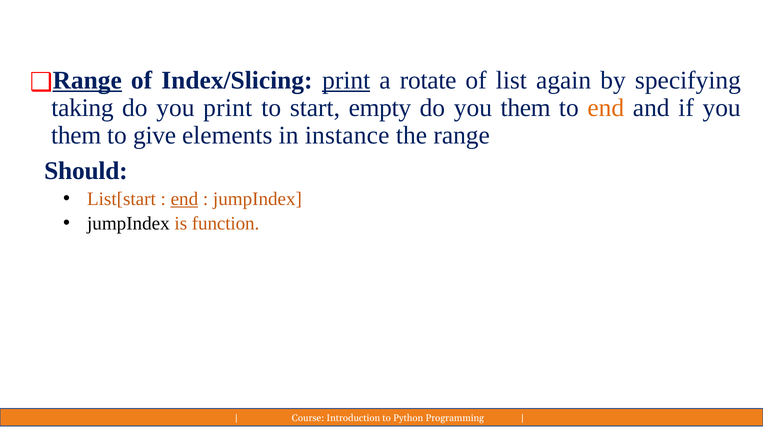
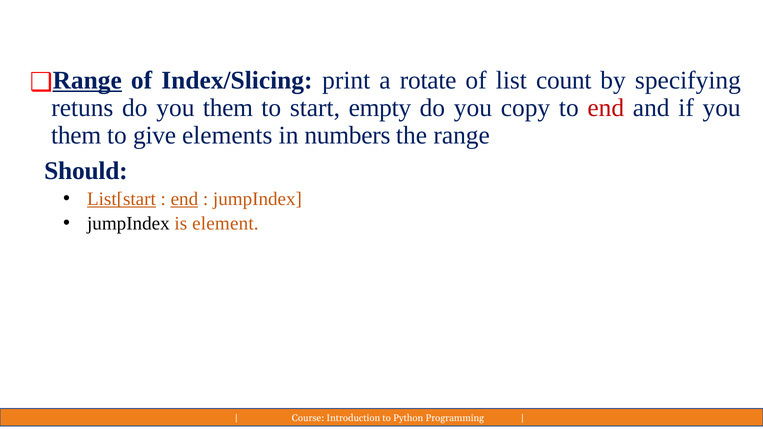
print underline: present -> none (346, 80)
again: again -> count (564, 80)
taking: taking -> retuns (82, 108)
do you print: print -> them (228, 108)
do you them: them -> copy (525, 108)
end colour: orange -> red (606, 108)
instance: instance -> numbers (347, 135)
List[start underline: none -> present (121, 199)
function: function -> element (225, 223)
